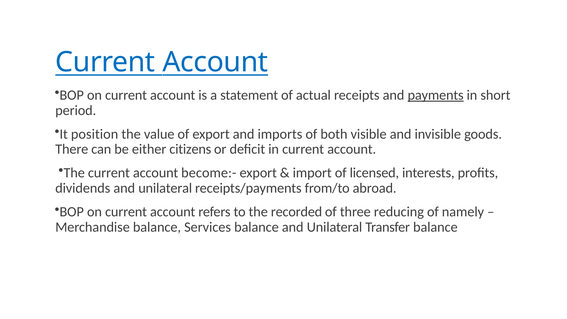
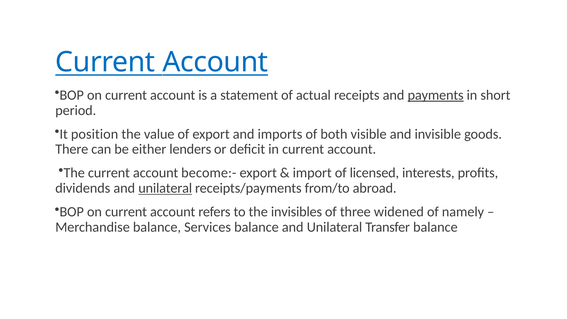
citizens: citizens -> lenders (190, 149)
unilateral underline: none -> present (165, 188)
recorded: recorded -> invisibles (297, 212)
reducing: reducing -> widened (399, 212)
